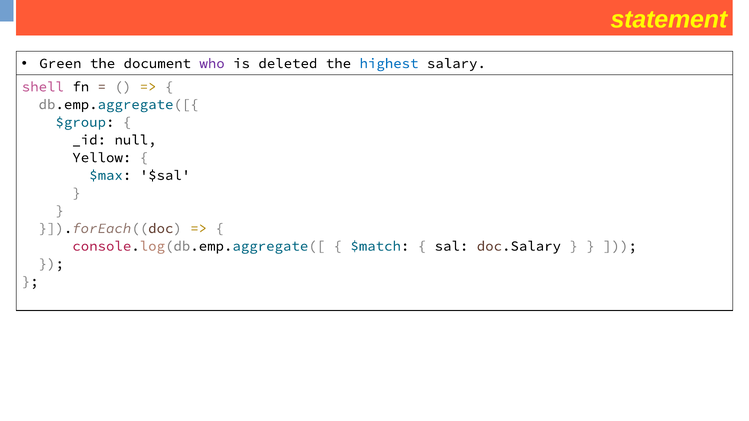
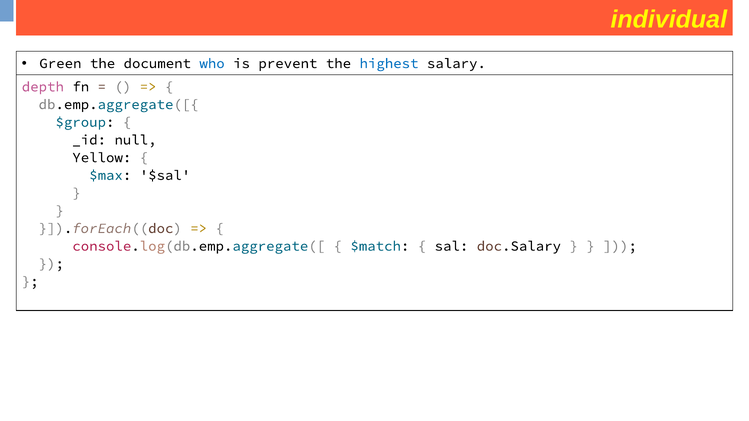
statement: statement -> individual (669, 19)
who colour: purple -> blue (212, 63)
deleted: deleted -> prevent (288, 63)
shell: shell -> depth (43, 87)
